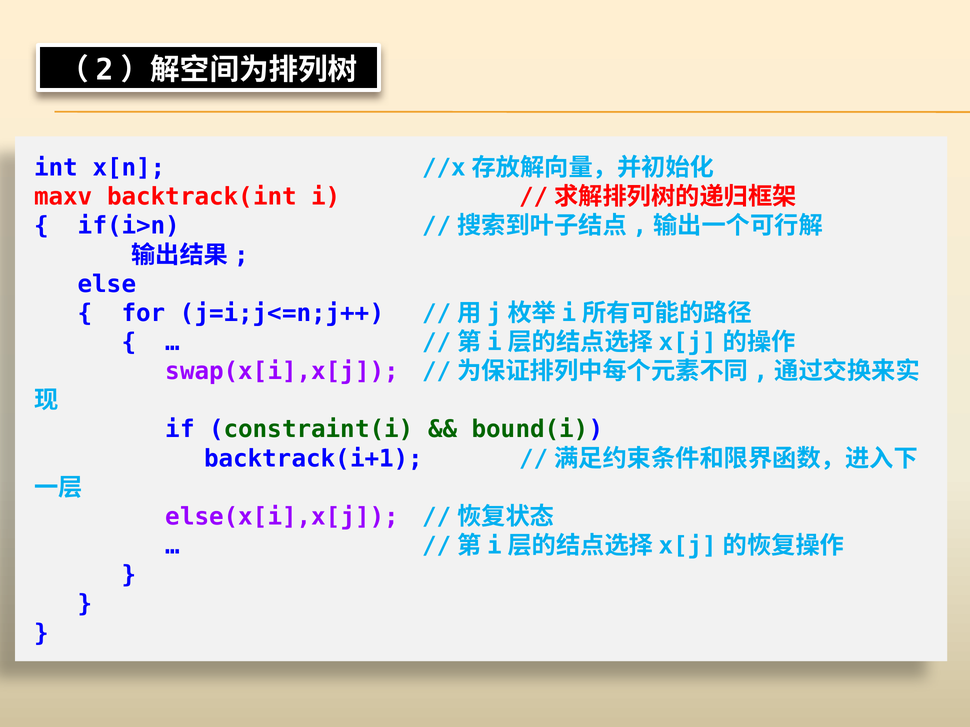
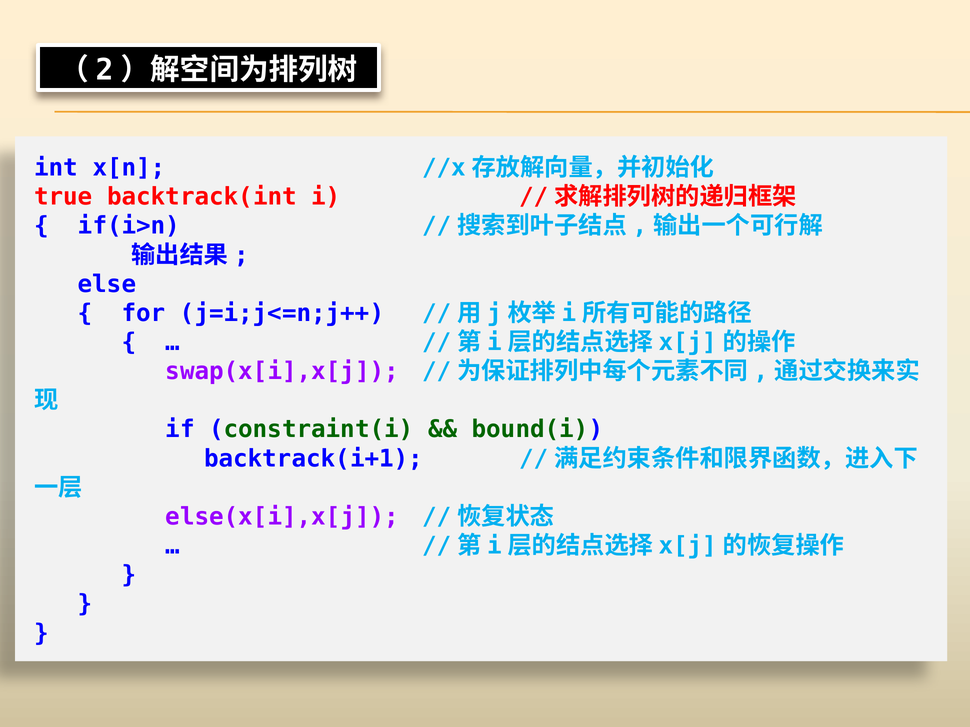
maxv: maxv -> true (63, 197)
